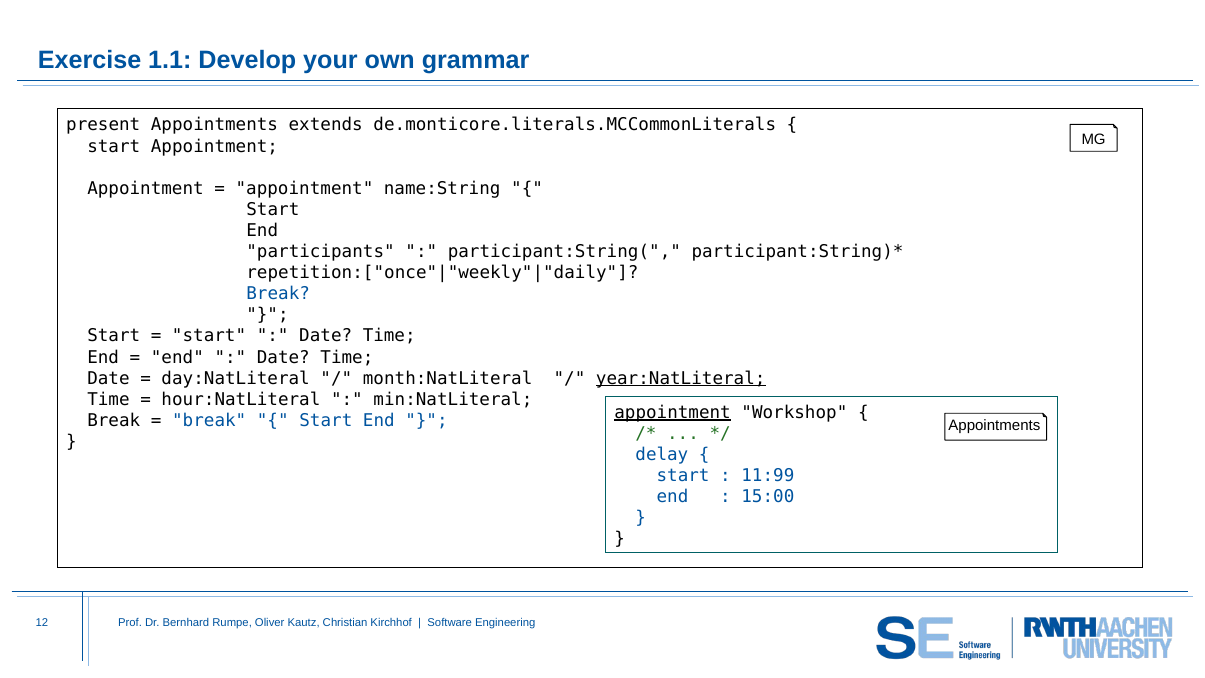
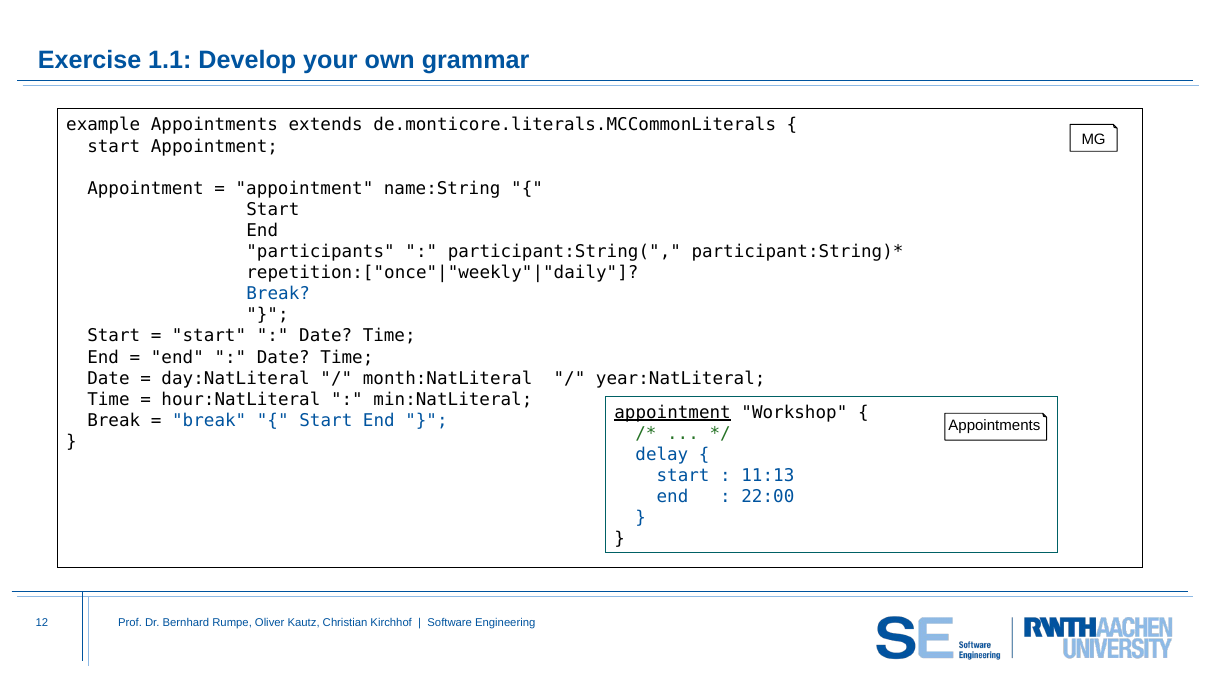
present: present -> example (103, 125)
year:NatLiteral underline: present -> none (681, 378)
11:99: 11:99 -> 11:13 (768, 476)
15:00: 15:00 -> 22:00 (768, 497)
